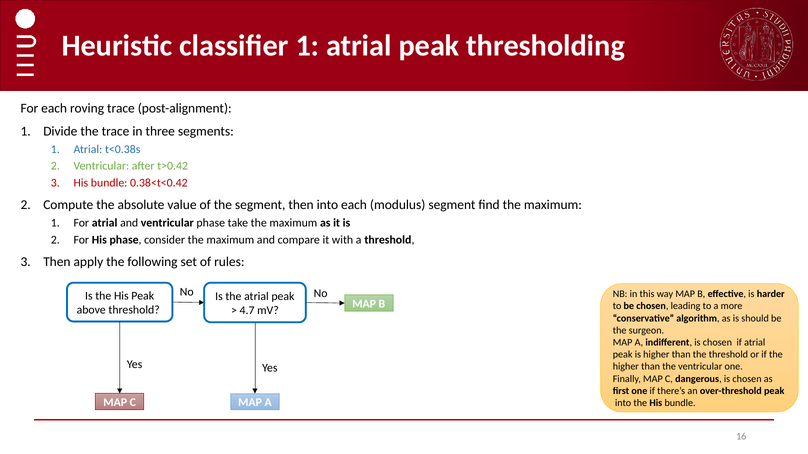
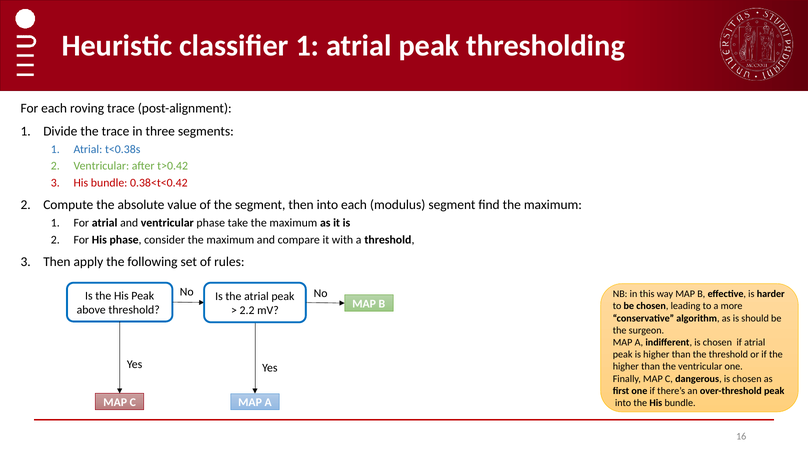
4.7: 4.7 -> 2.2 (247, 311)
